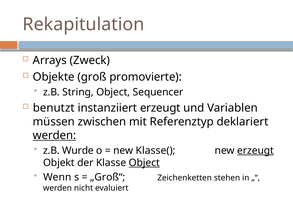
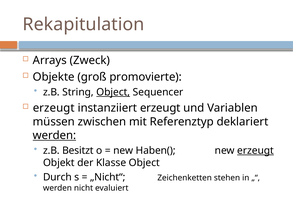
Object underline: none -> present (113, 92)
benutzt: benutzt -> erzeugt (54, 108)
Wurde: Wurde -> Besitzt (78, 150)
Klasse(: Klasse( -> Haben( (156, 150)
Object underline: present -> none (144, 163)
Wenn: Wenn -> Durch (57, 177)
„Groß“: „Groß“ -> „Nicht“ (108, 177)
